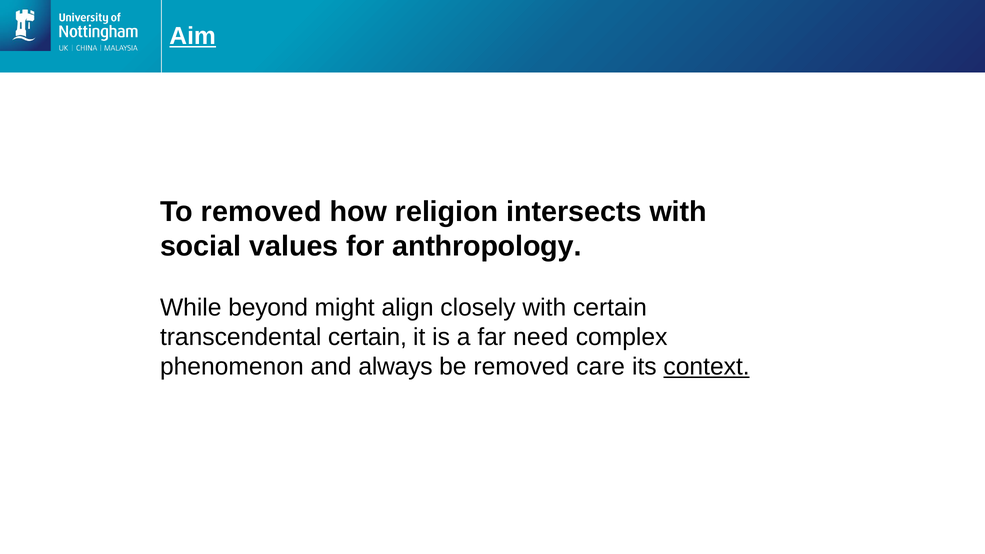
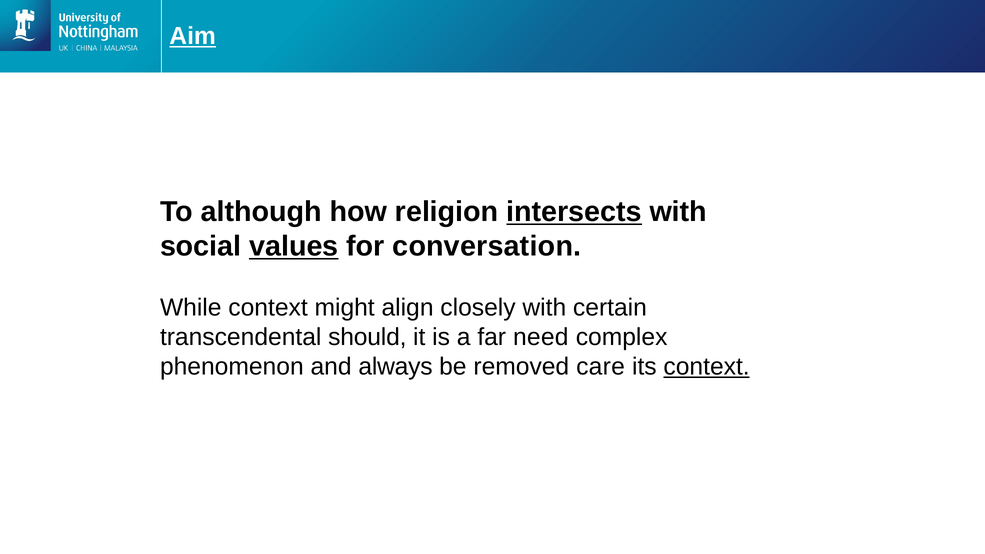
To removed: removed -> although (261, 212)
intersects underline: none -> present (574, 212)
values underline: none -> present (294, 246)
anthropology: anthropology -> conversation (487, 246)
While beyond: beyond -> context (268, 308)
transcendental certain: certain -> should (367, 337)
